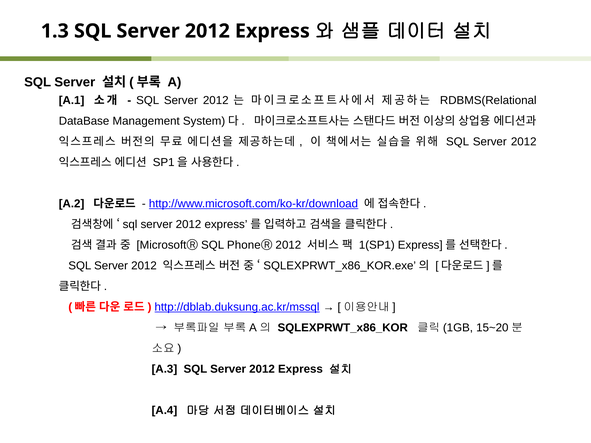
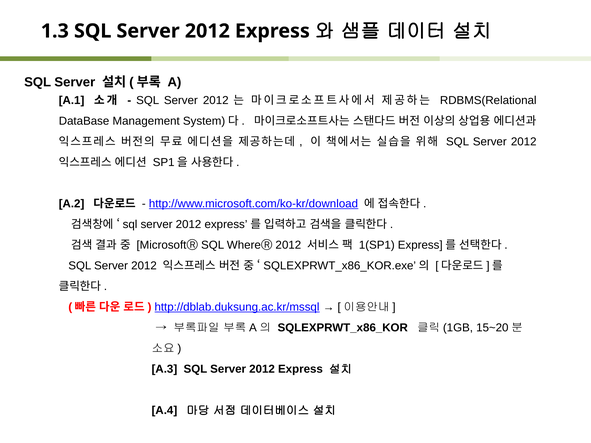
Phone: Phone -> Where (244, 245)
